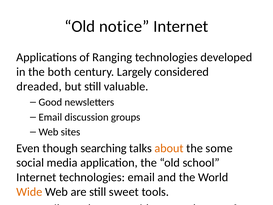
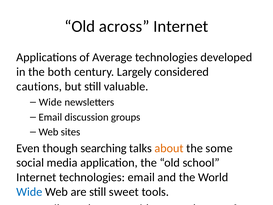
notice: notice -> across (124, 26)
Ranging: Ranging -> Average (112, 57)
dreaded: dreaded -> cautions (39, 86)
Good: Good -> Wide (50, 102)
Wide colour: orange -> blue (29, 192)
